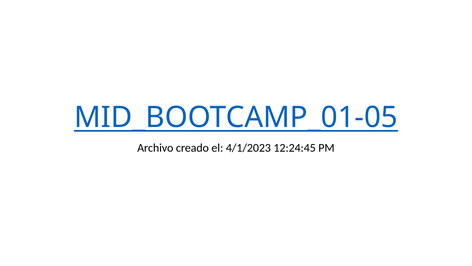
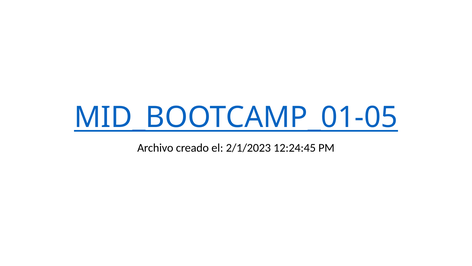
4/1/2023: 4/1/2023 -> 2/1/2023 (248, 148)
